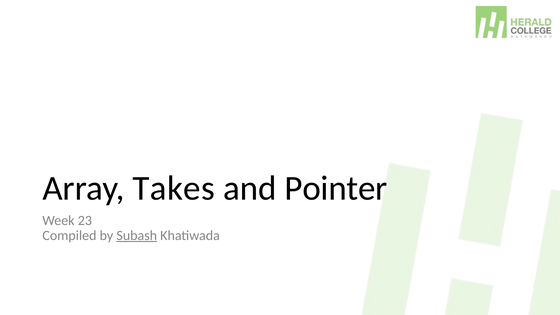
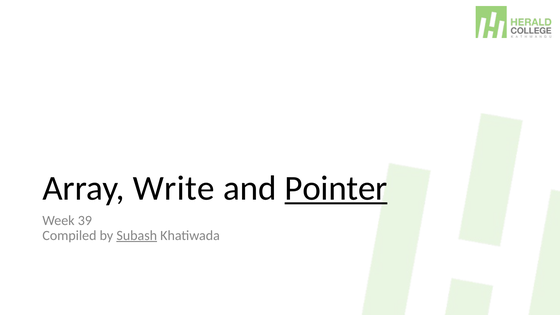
Takes: Takes -> Write (174, 188)
Pointer underline: none -> present (336, 188)
23: 23 -> 39 (85, 220)
